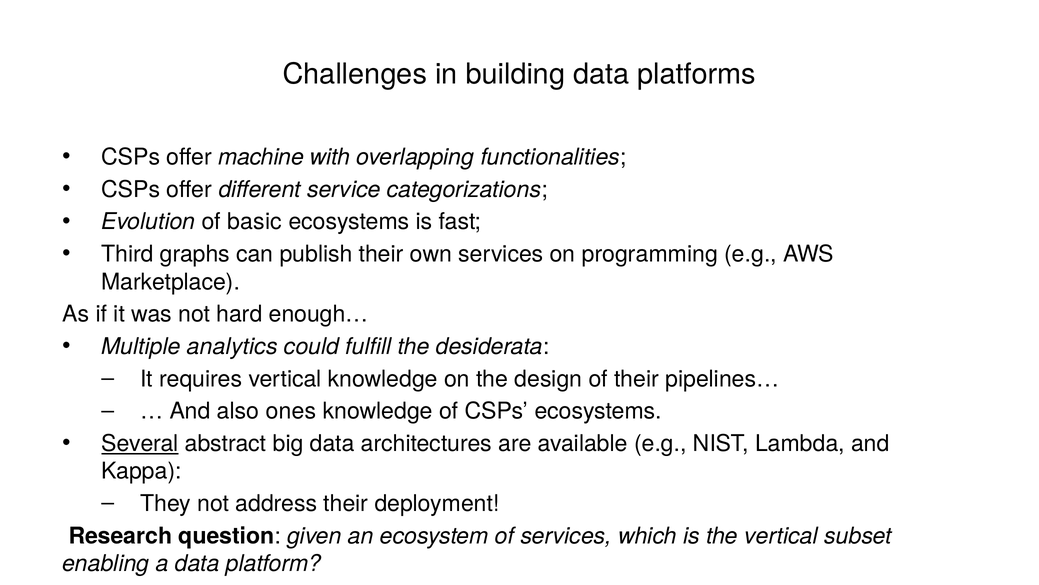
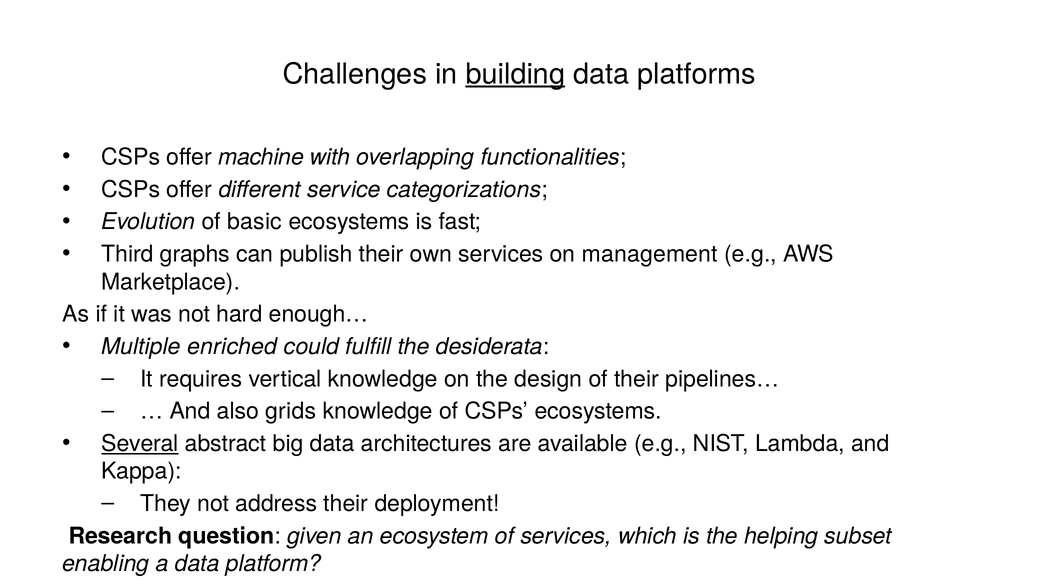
building underline: none -> present (515, 74)
programming: programming -> management (650, 254)
analytics: analytics -> enriched (232, 346)
ones: ones -> grids (291, 411)
the vertical: vertical -> helping (781, 536)
